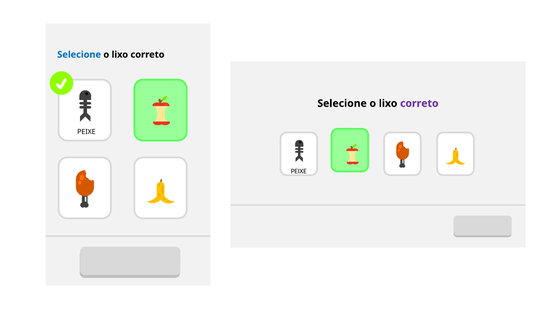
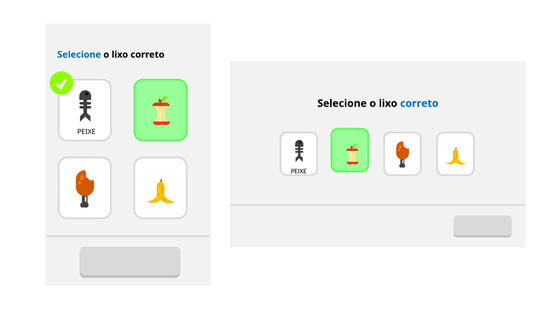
correto colour: purple -> blue (419, 103)
